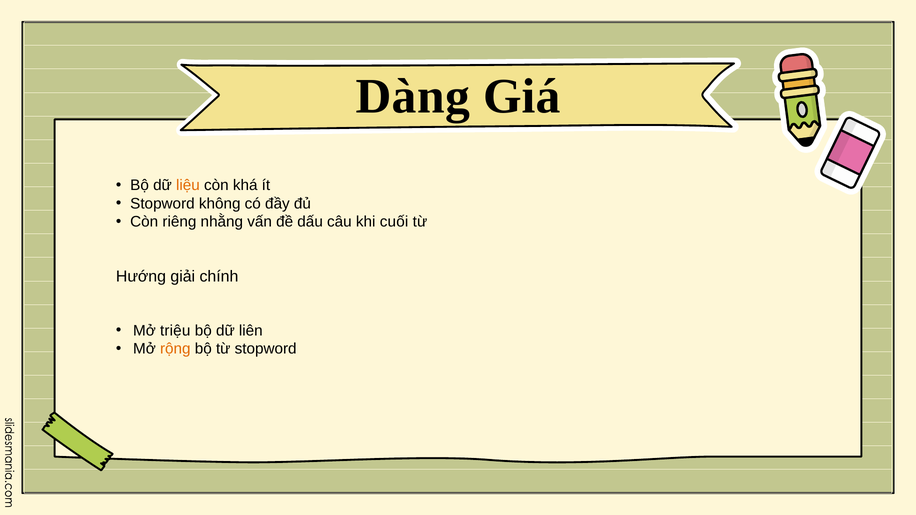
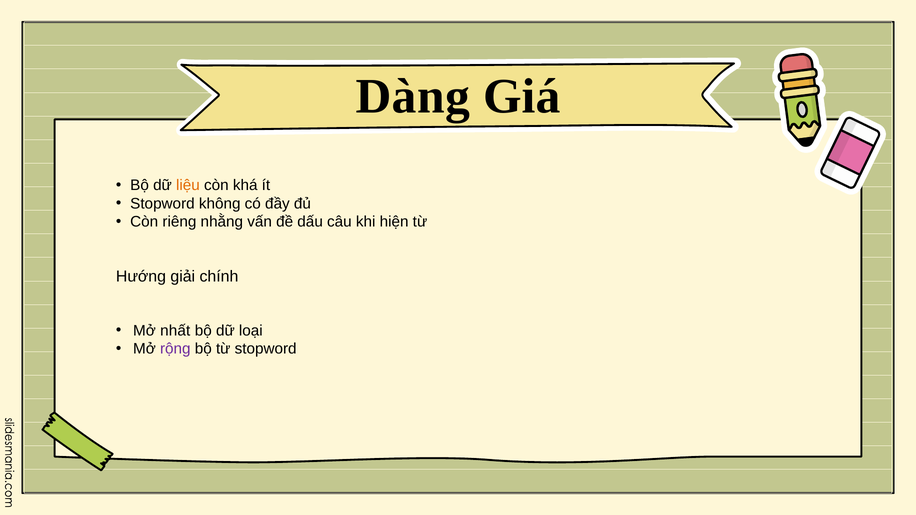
cuối: cuối -> hiện (394, 222)
triệu: triệu -> nhất (175, 331)
liên: liên -> loại (251, 331)
rộng colour: orange -> purple (175, 349)
